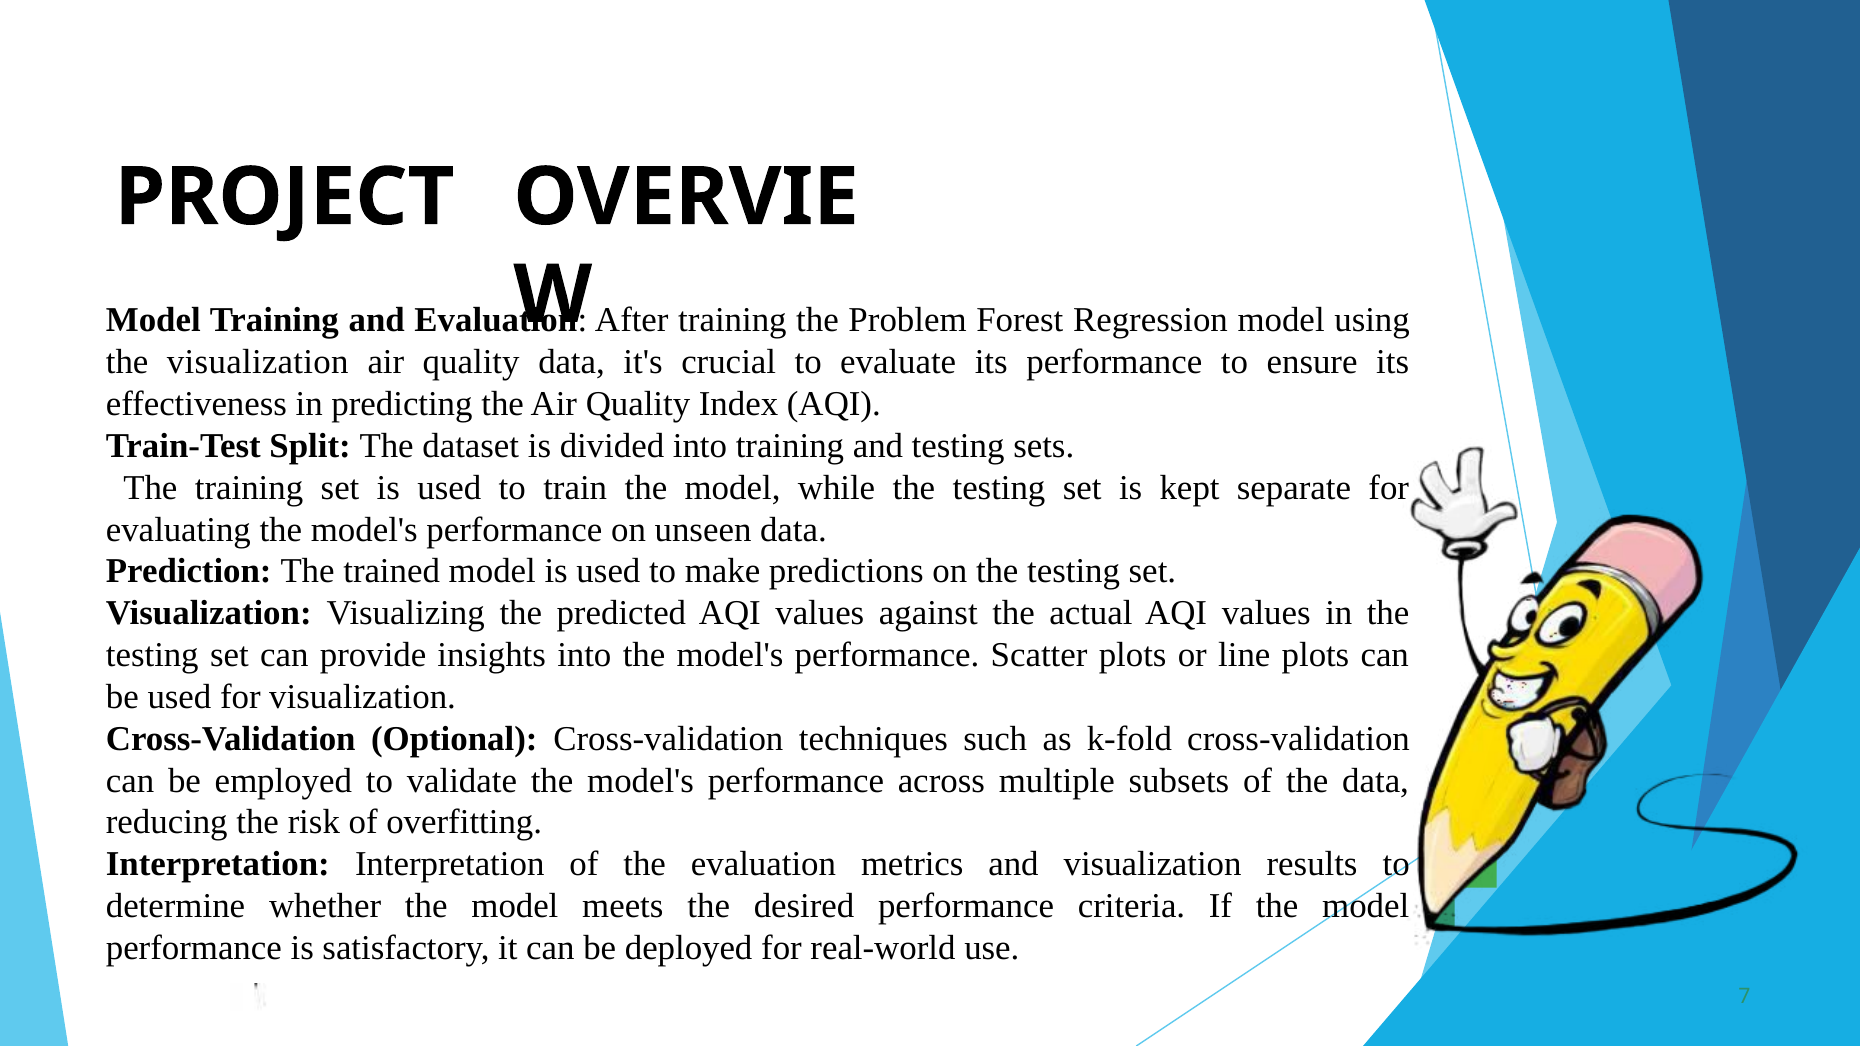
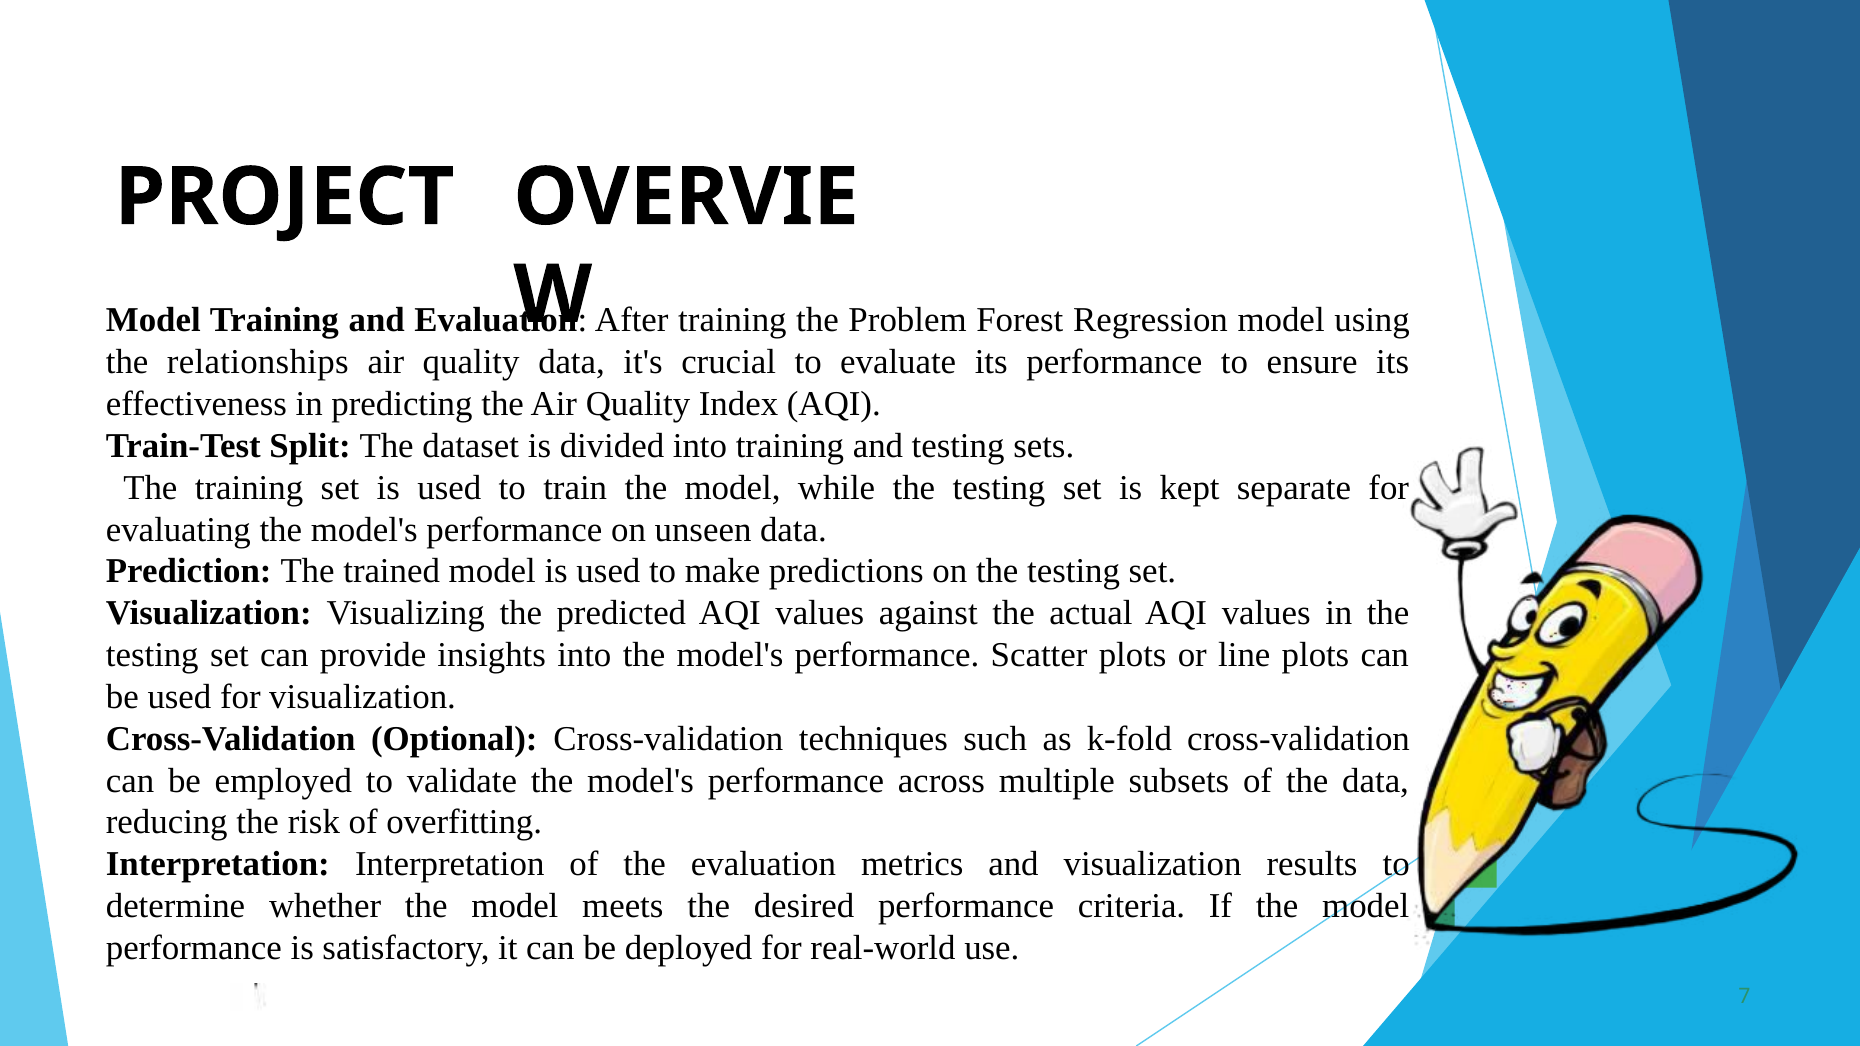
the visualization: visualization -> relationships (258, 362)
